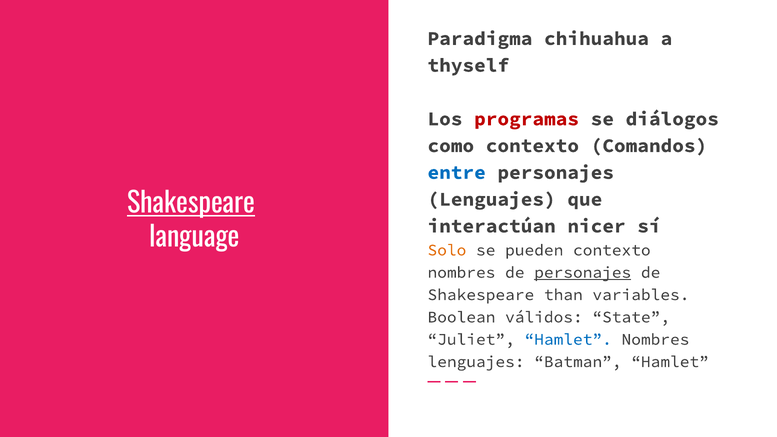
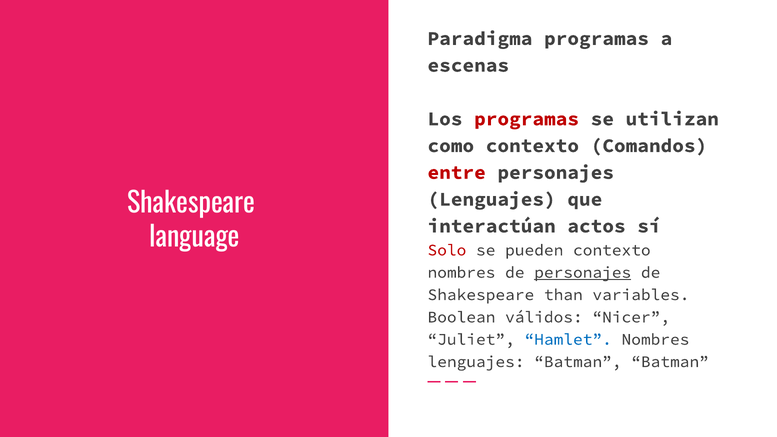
Paradigma chihuahua: chihuahua -> programas (597, 38)
thyself: thyself -> escenas (468, 65)
diálogos: diálogos -> utilizan (672, 119)
entre colour: blue -> red (457, 172)
Shakespeare underline: present -> none (191, 204)
nicer: nicer -> actos (597, 226)
Solo colour: orange -> red (447, 250)
State: State -> Nicer (631, 317)
Batman Hamlet: Hamlet -> Batman (670, 362)
